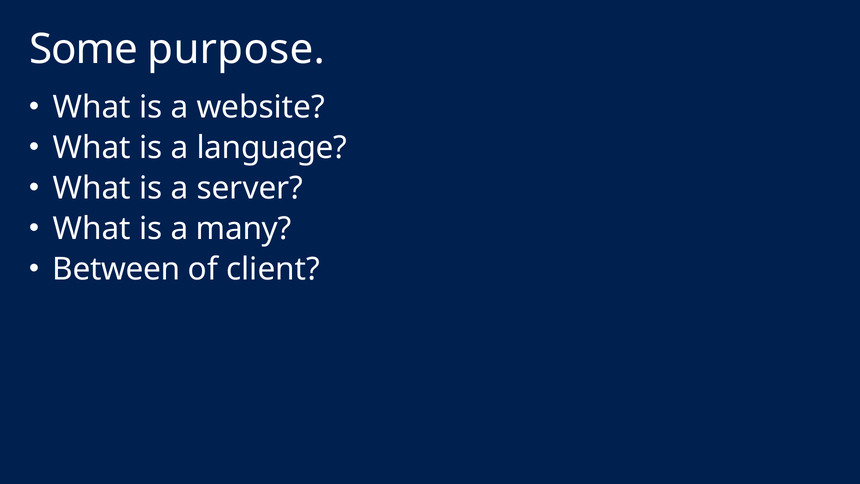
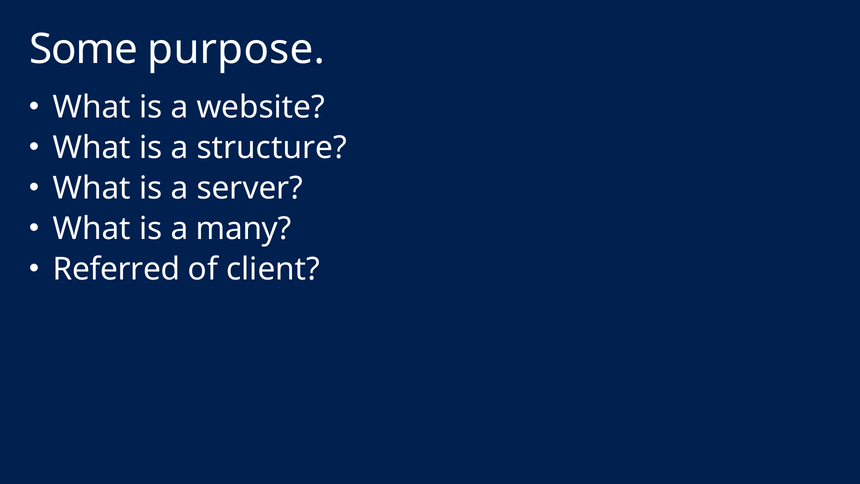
language: language -> structure (272, 148)
Between: Between -> Referred (116, 269)
